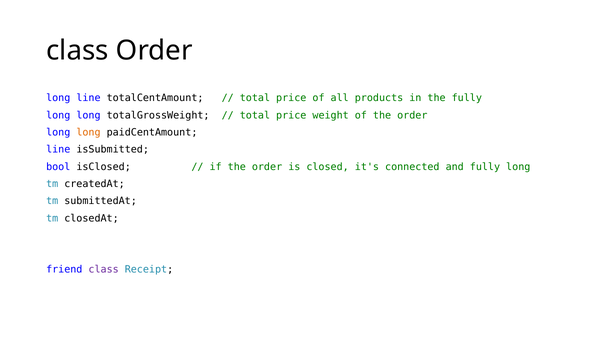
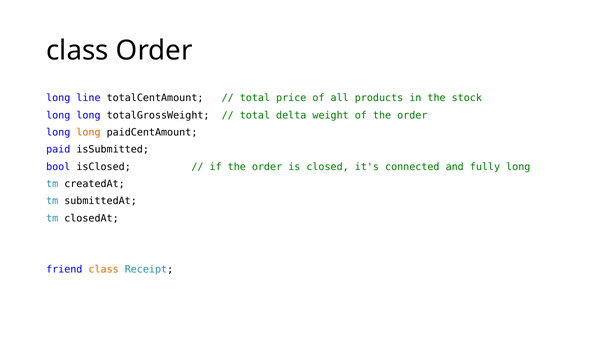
the fully: fully -> stock (467, 98)
price: price -> delta (291, 115)
line: line -> paid (58, 150)
class colour: purple -> orange (104, 270)
